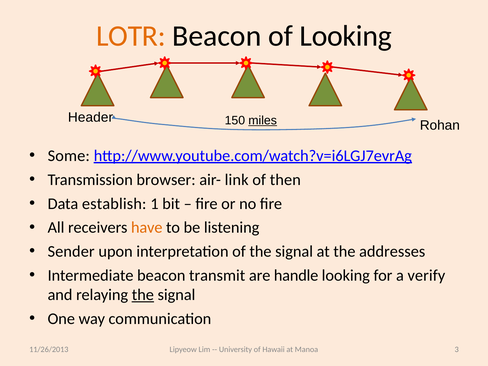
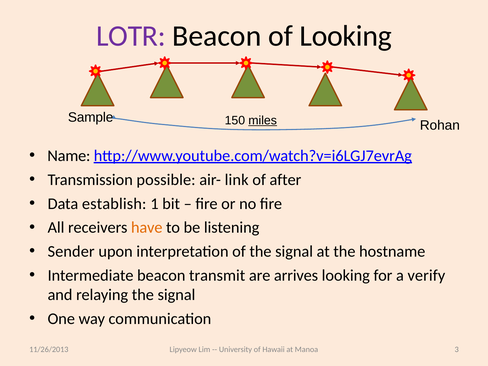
LOTR colour: orange -> purple (131, 36)
Header: Header -> Sample (91, 117)
Some: Some -> Name (69, 156)
browser: browser -> possible (166, 180)
then: then -> after (285, 180)
addresses: addresses -> hostname (392, 251)
handle: handle -> arrives (296, 275)
the underline: present -> none (143, 295)
